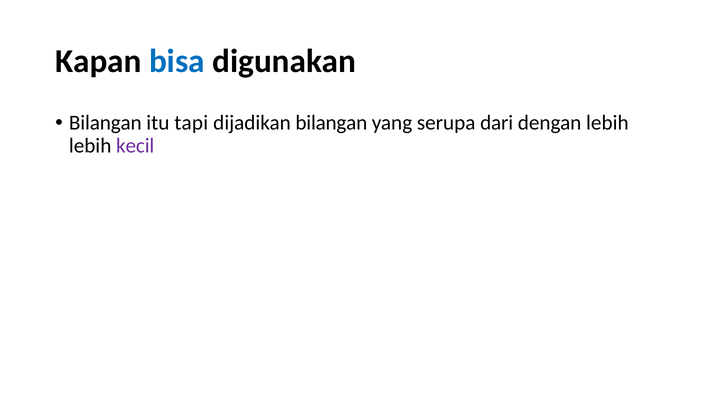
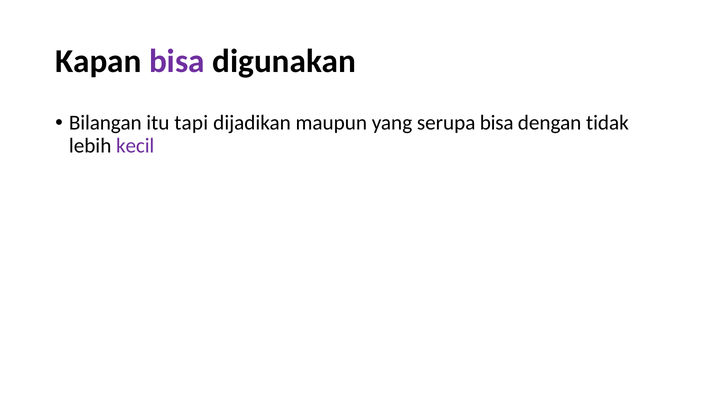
bisa colour: blue -> purple (177, 61)
dijadikan bilangan: bilangan -> maupun (331, 123)
serupa dari: dari -> bisa (497, 123)
dengan lebih: lebih -> tidak (607, 123)
